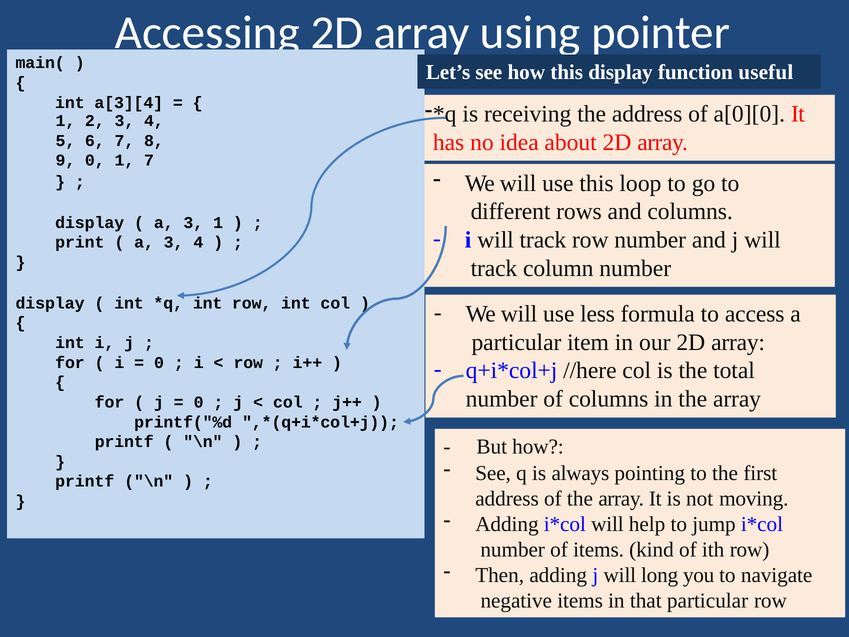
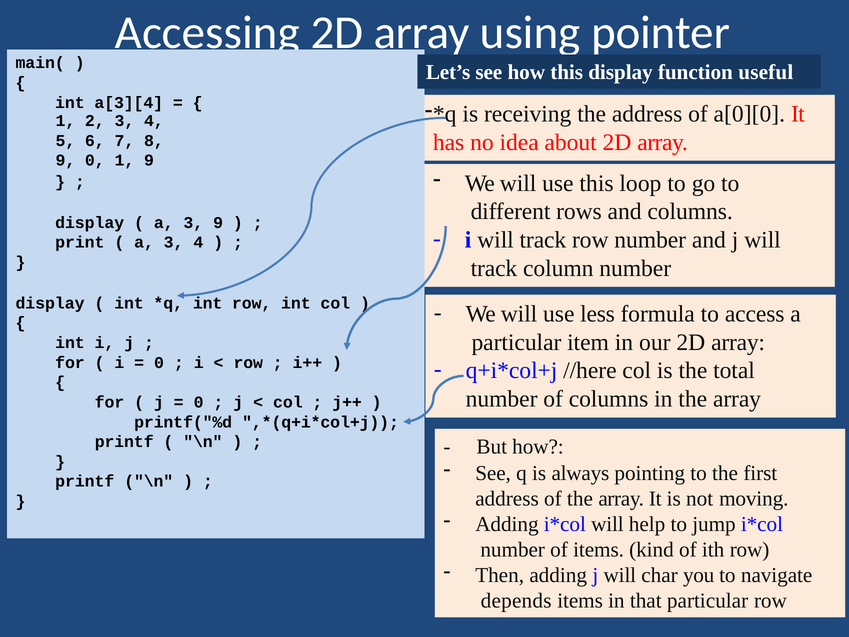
1 7: 7 -> 9 (149, 160)
3 1: 1 -> 9 (218, 223)
long: long -> char (659, 575)
negative: negative -> depends (516, 601)
